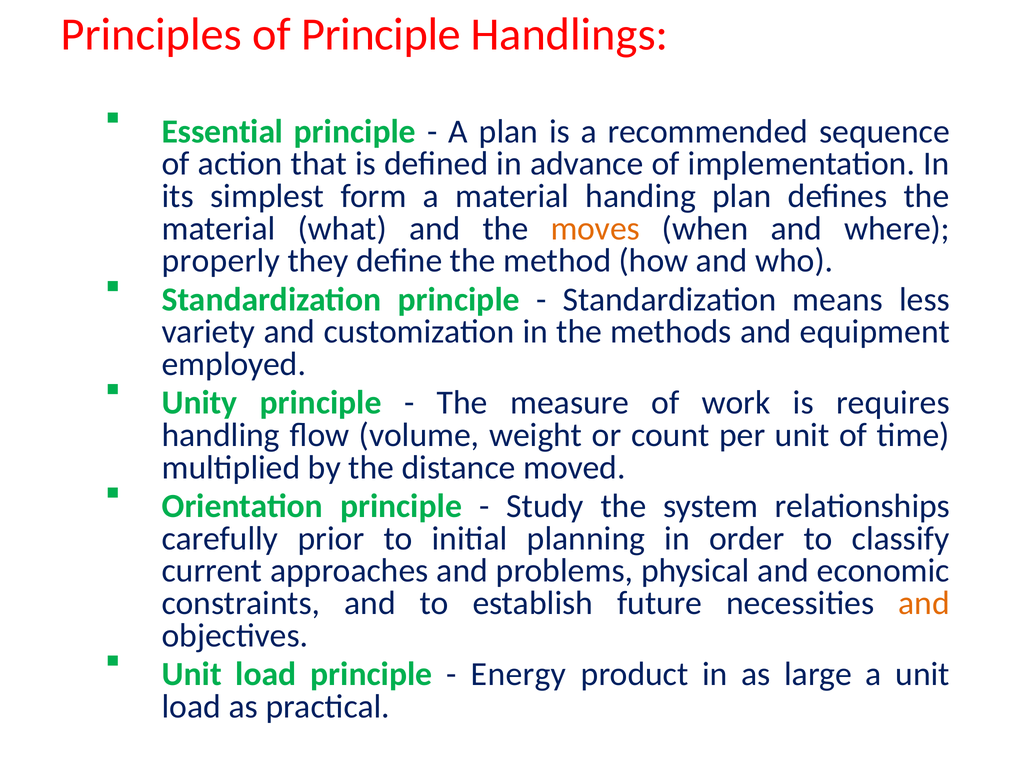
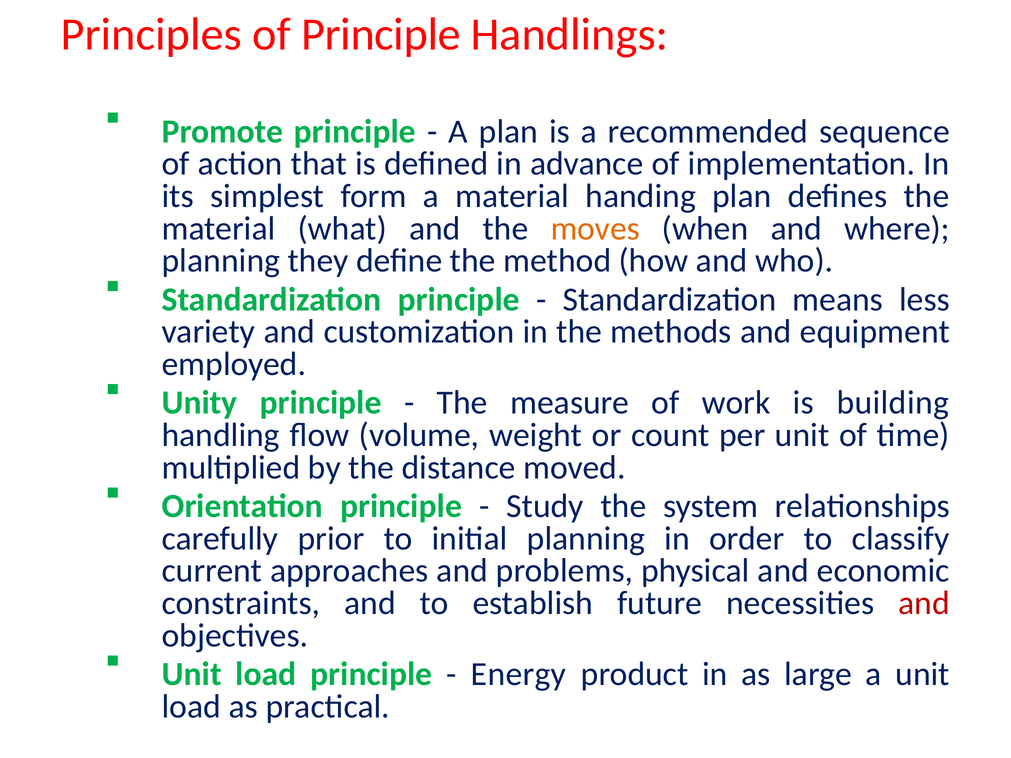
Essential: Essential -> Promote (222, 131)
properly: properly -> planning (221, 261)
requires: requires -> building (893, 403)
and colour: orange -> red (924, 603)
